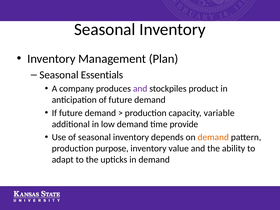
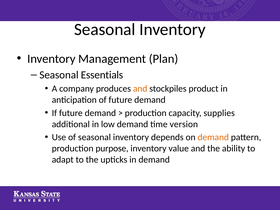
and colour: purple -> orange (140, 89)
variable: variable -> supplies (219, 113)
provide: provide -> version (184, 124)
